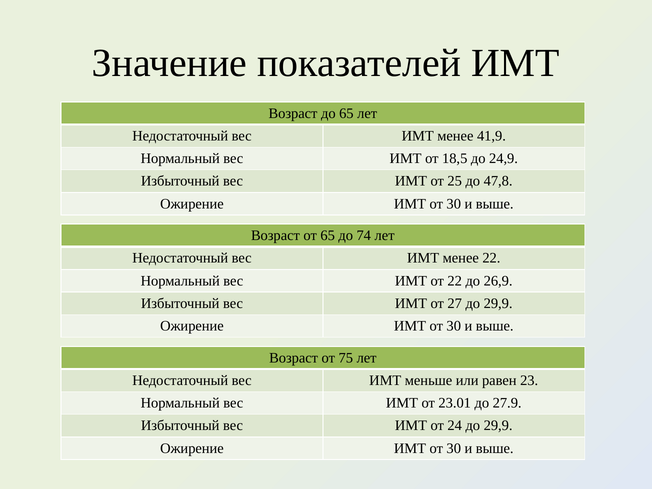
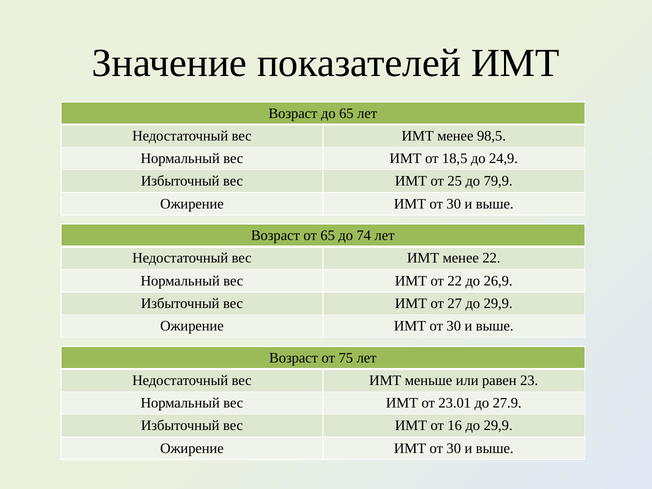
41,9: 41,9 -> 98,5 (491, 136)
47,8: 47,8 -> 79,9 (498, 181)
24: 24 -> 16 (455, 426)
